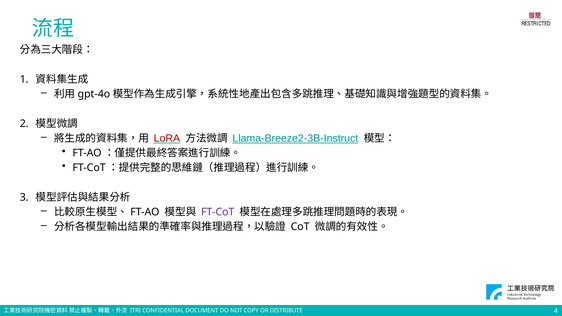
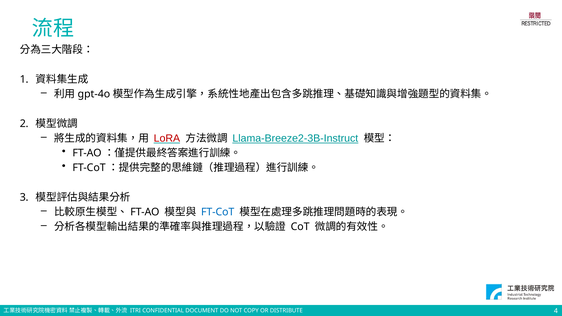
FT-CoT colour: purple -> blue (218, 212)
